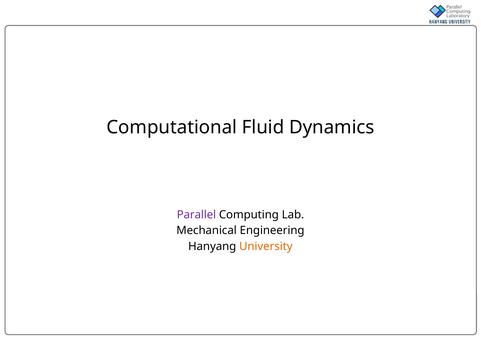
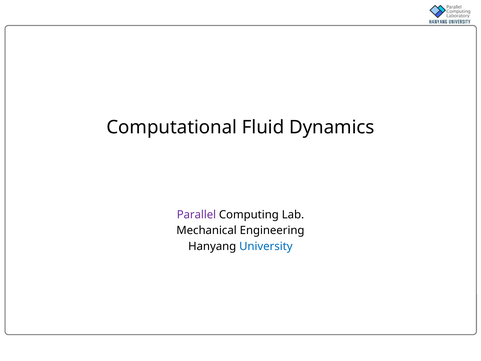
University colour: orange -> blue (266, 246)
